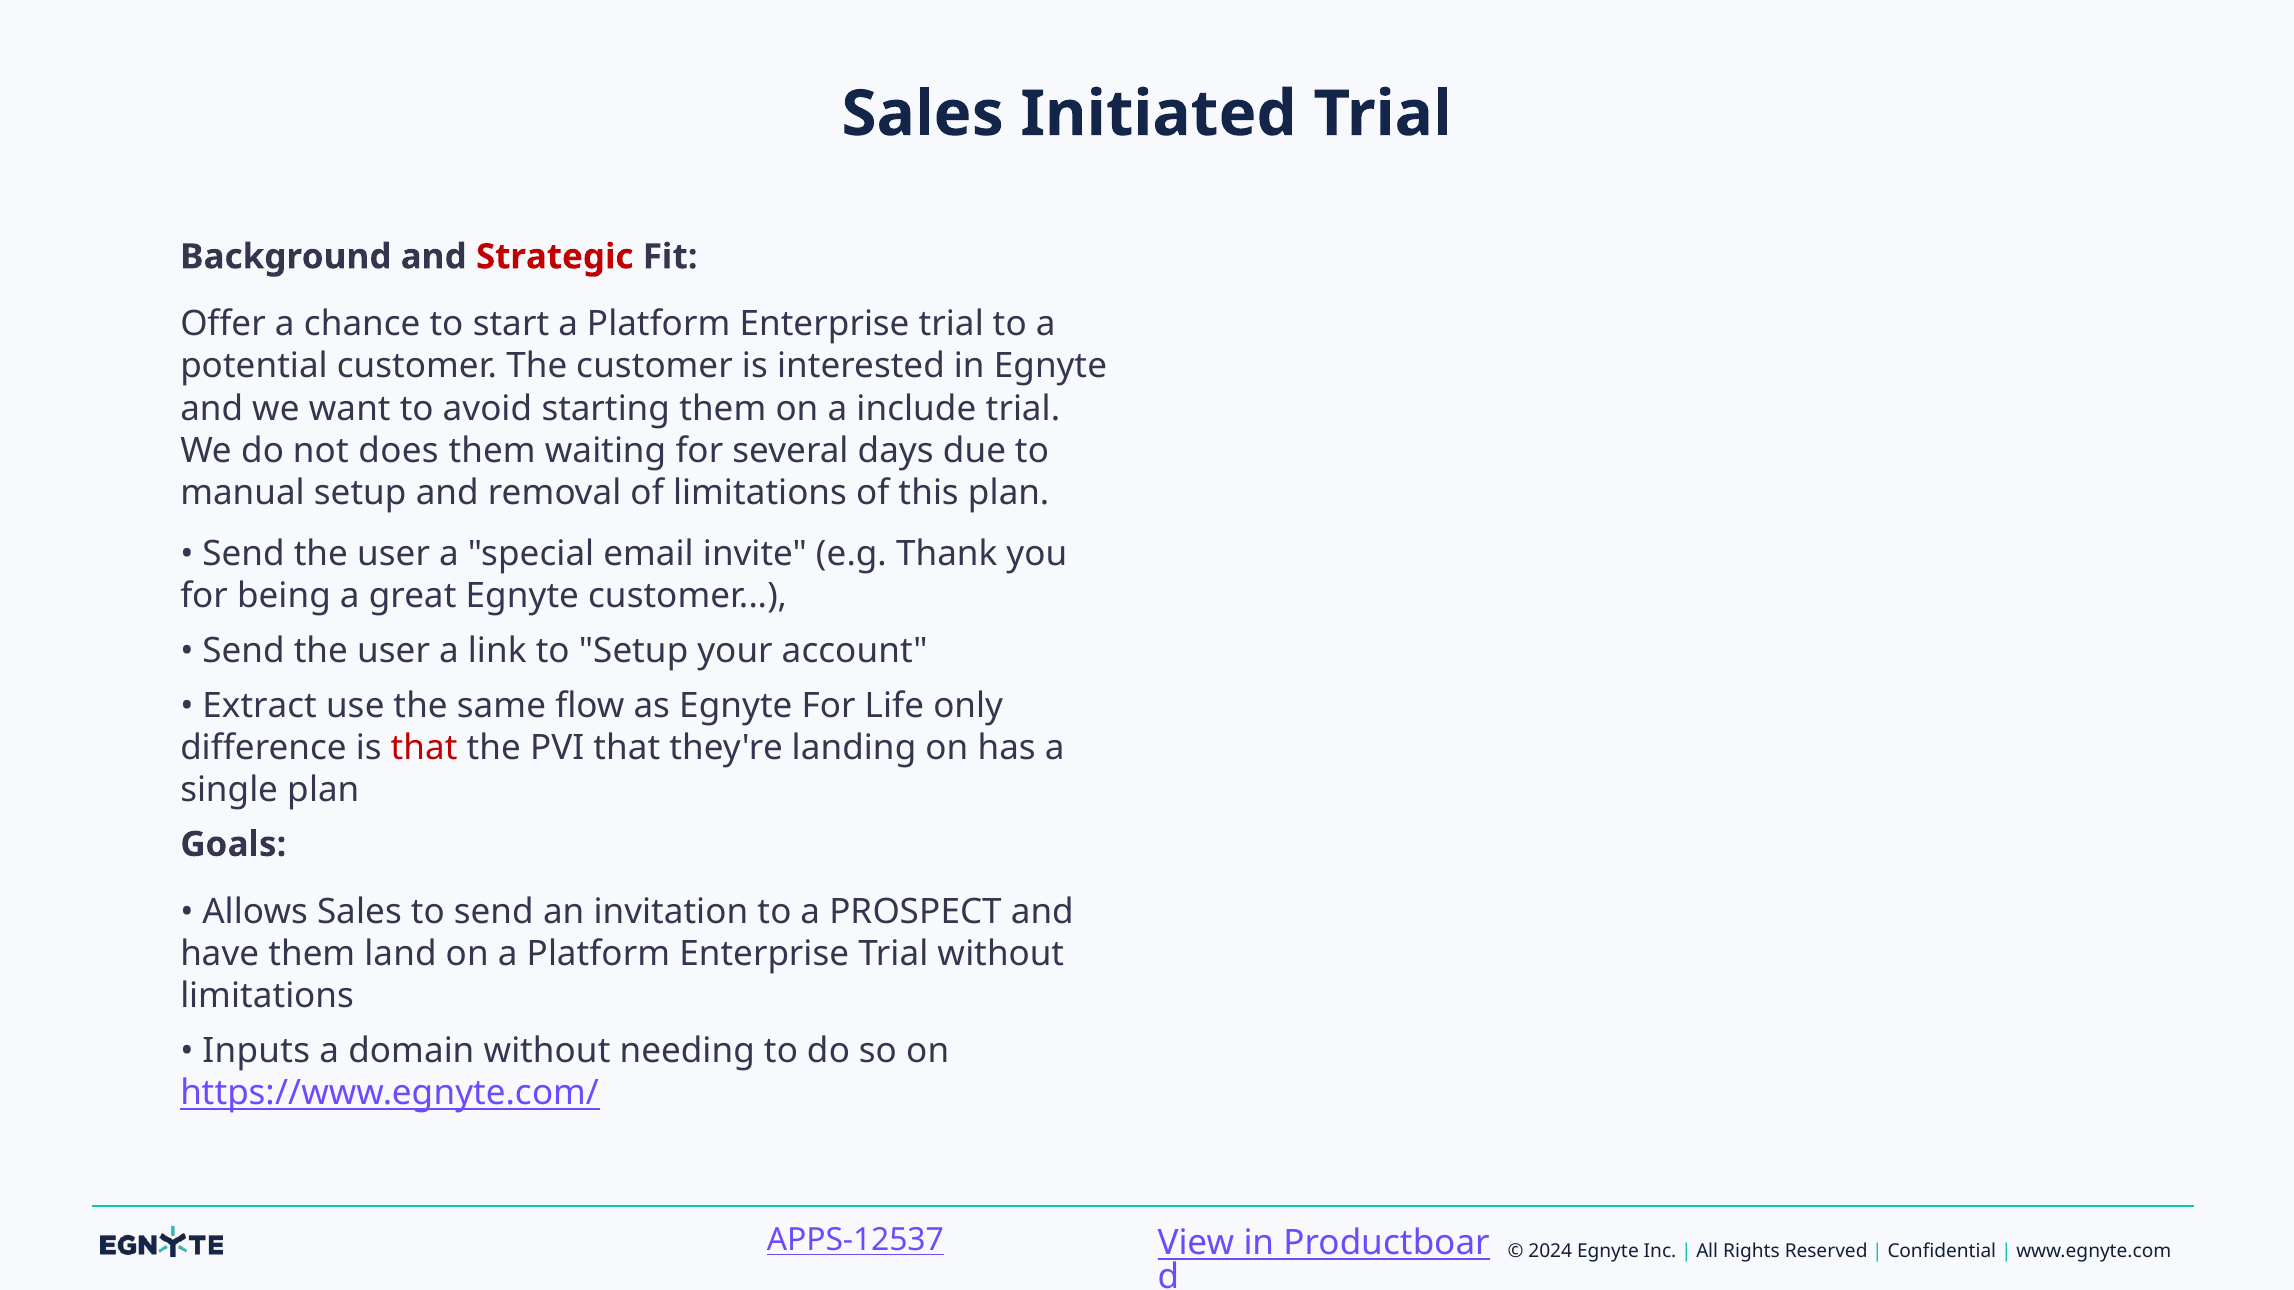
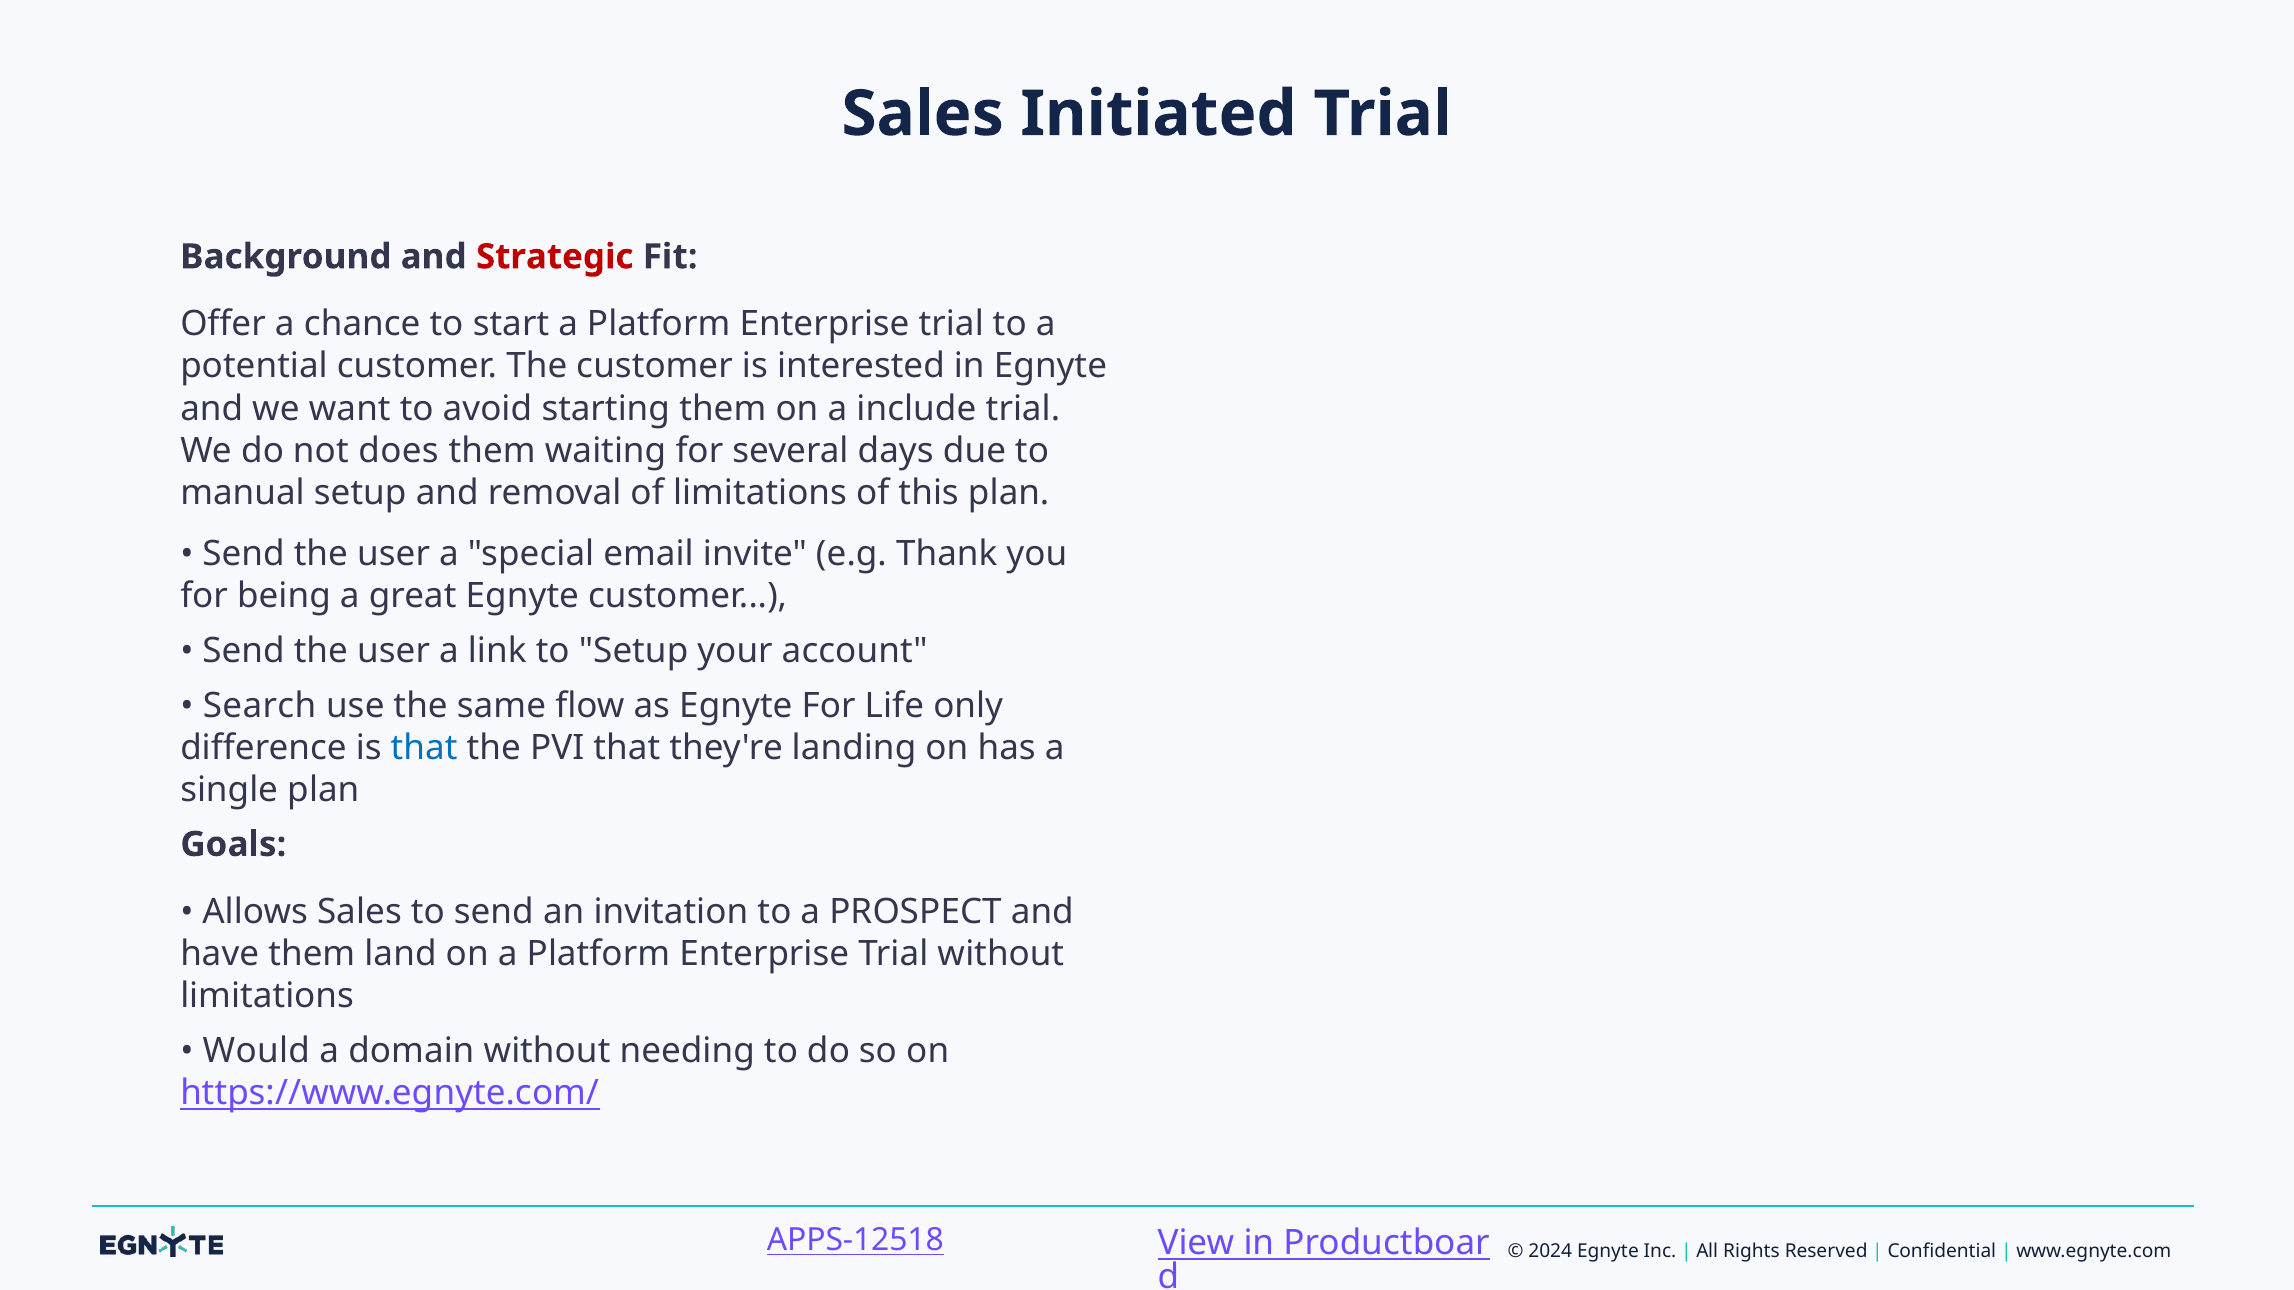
Extract: Extract -> Search (259, 706)
that colour: red -> blue (424, 748)
Inputs: Inputs -> Would (256, 1051)
APPS-12537: APPS-12537 -> APPS-12518 (855, 1241)
